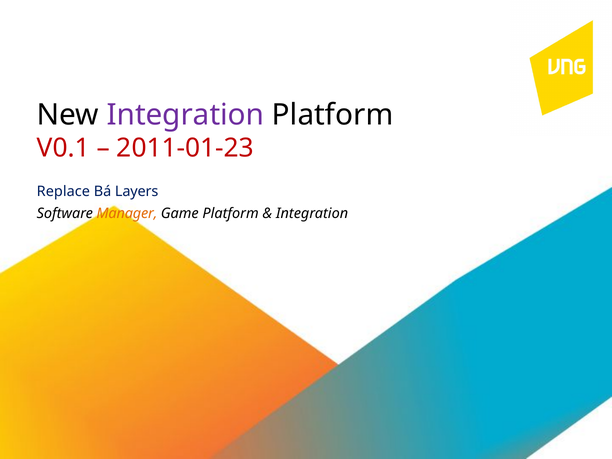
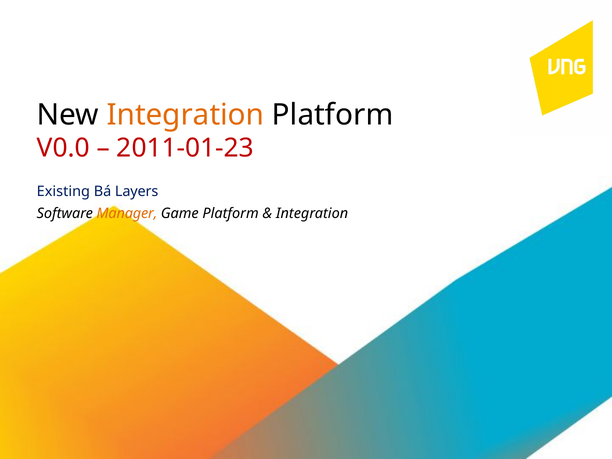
Integration colour: purple -> orange (185, 115)
V0.1: V0.1 -> V0.0 (63, 148)
Replace: Replace -> Existing (63, 191)
